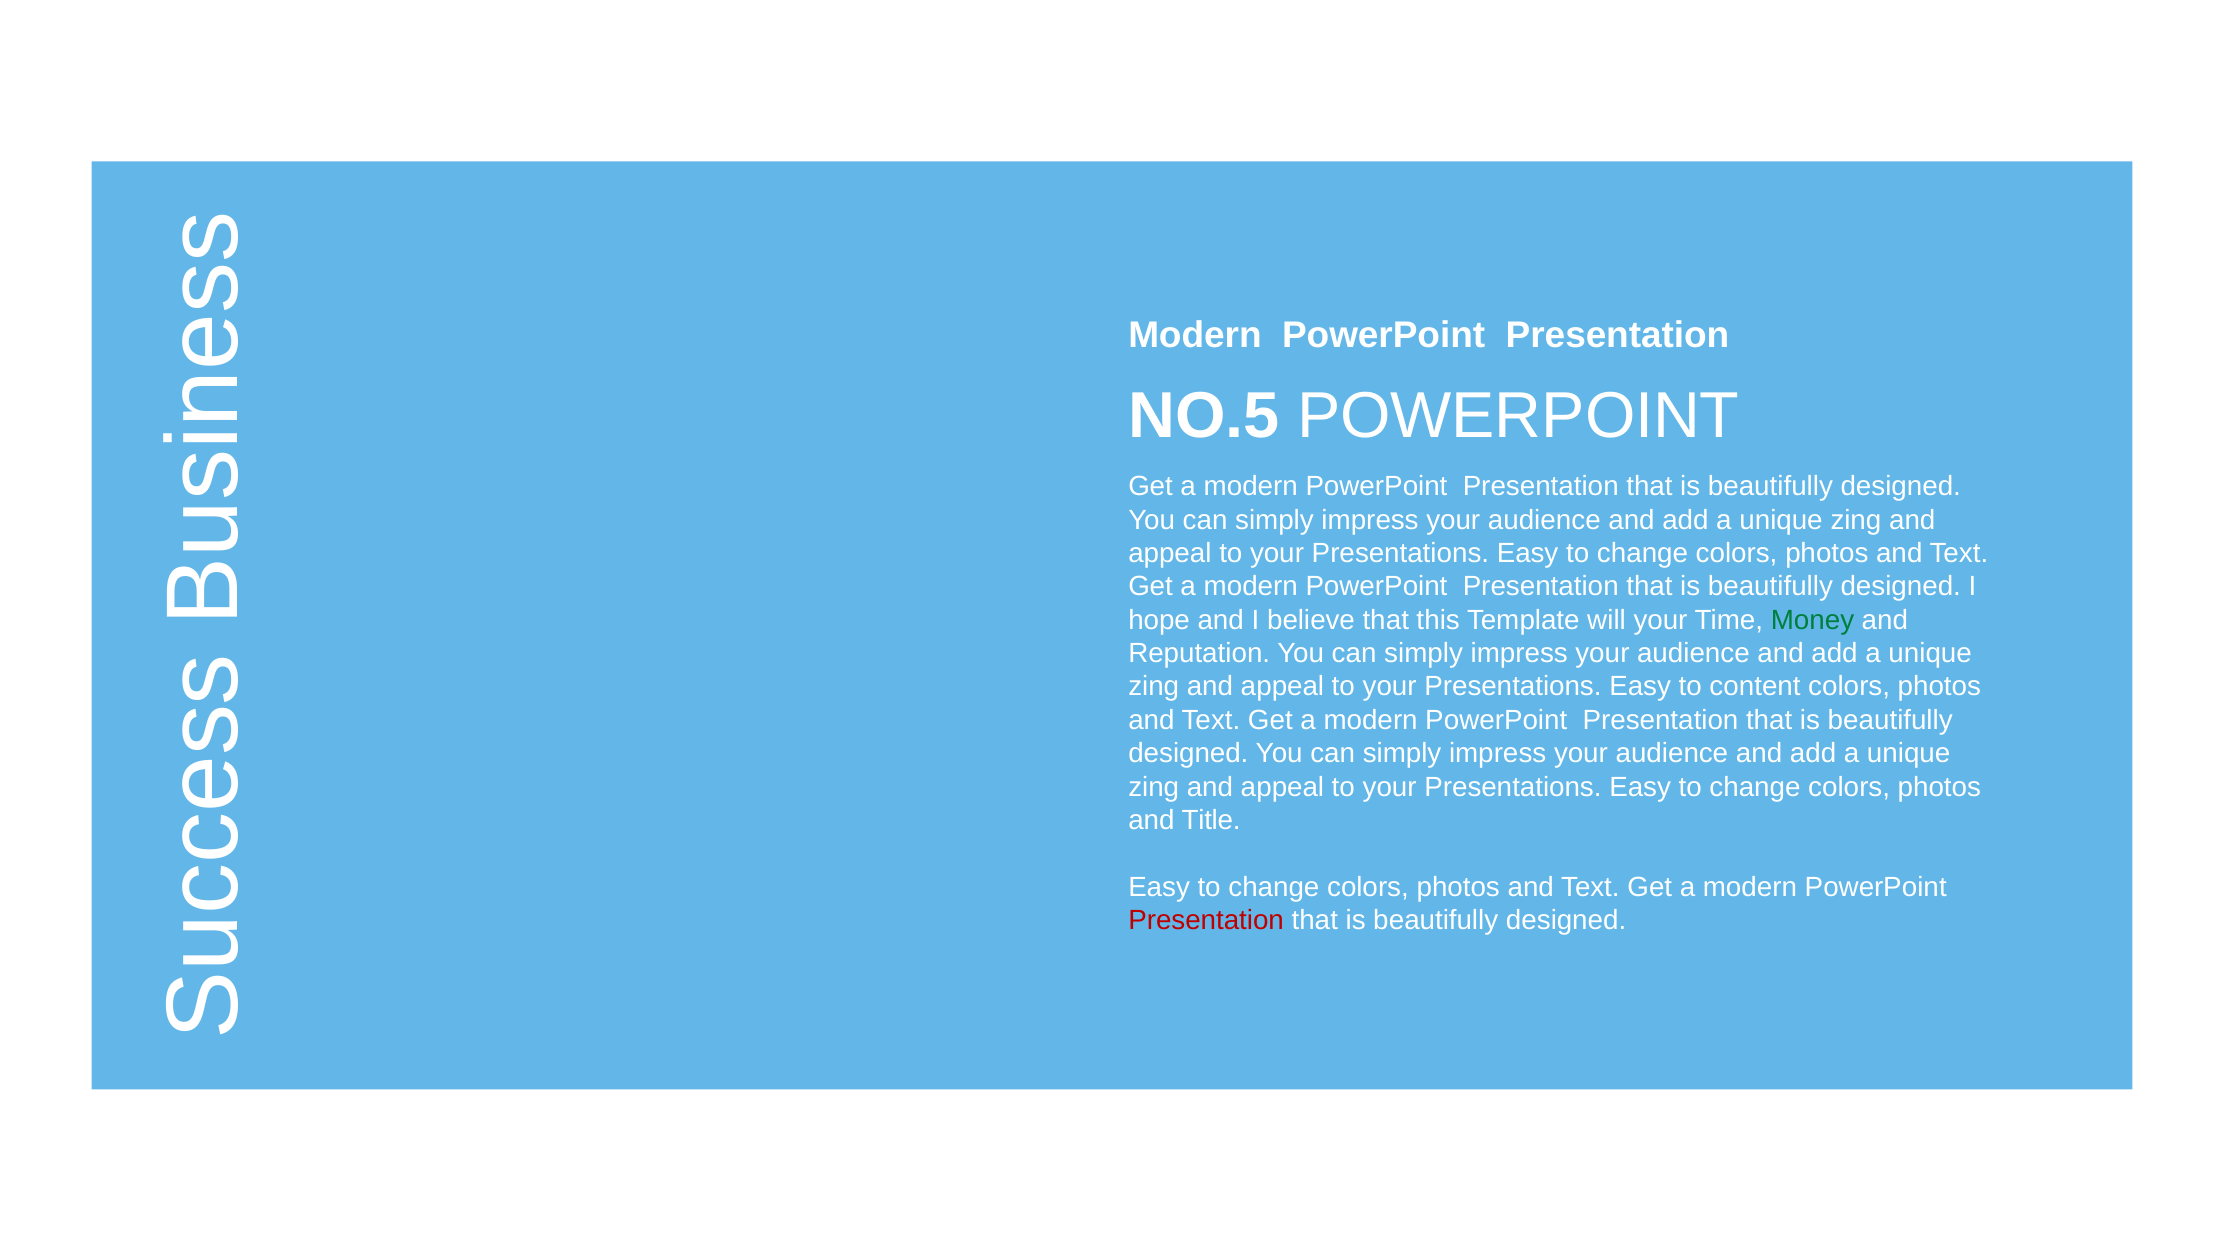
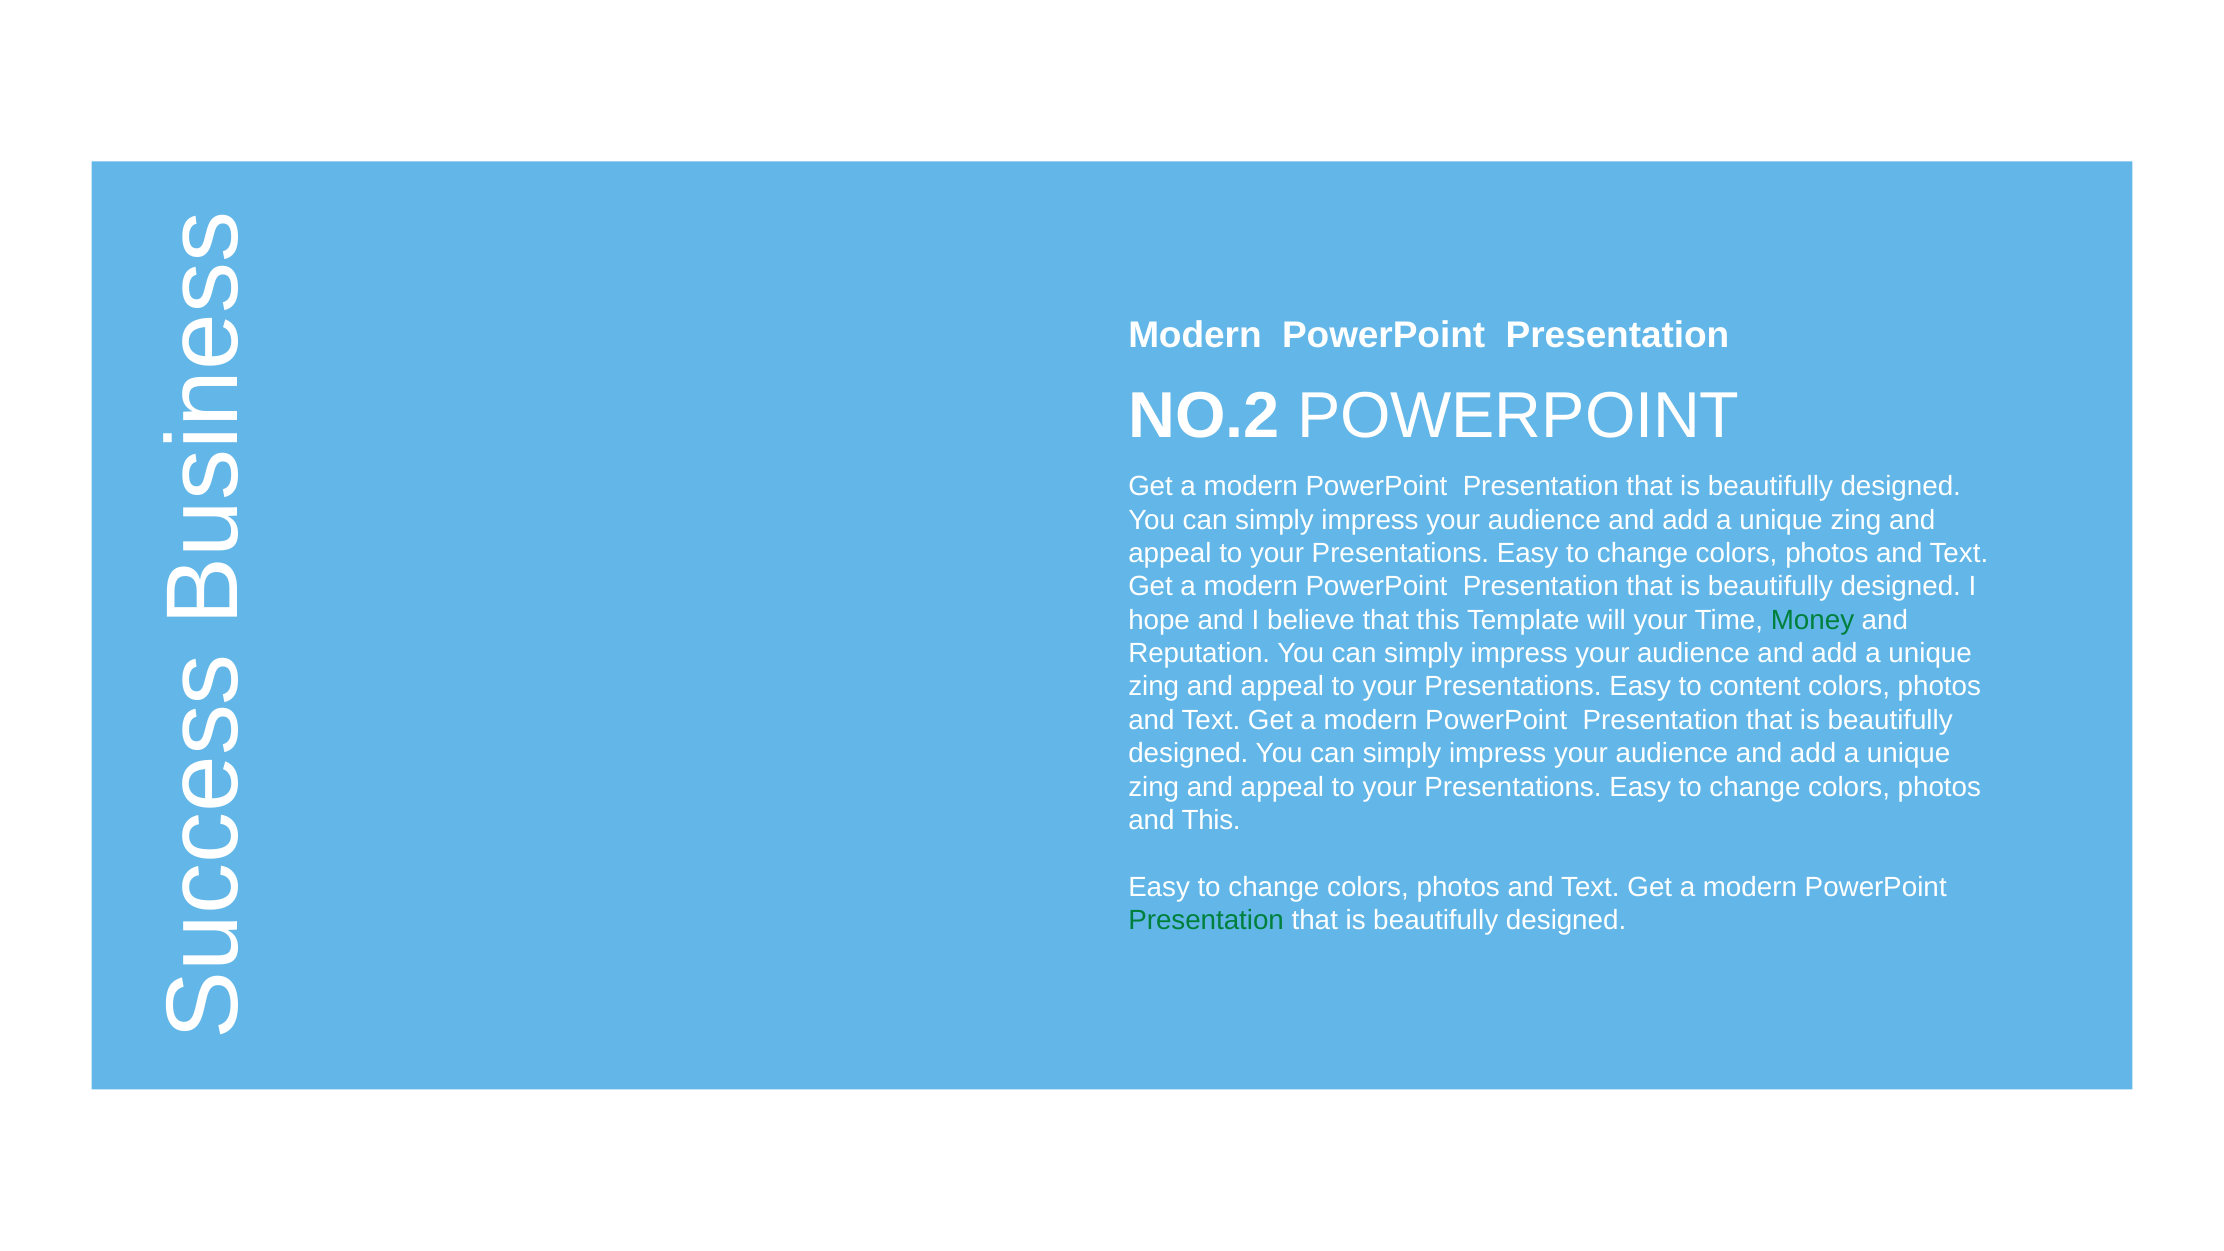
NO.5: NO.5 -> NO.2 (1204, 416)
and Title: Title -> This (1211, 820)
Presentation colour: red -> green (1206, 920)
